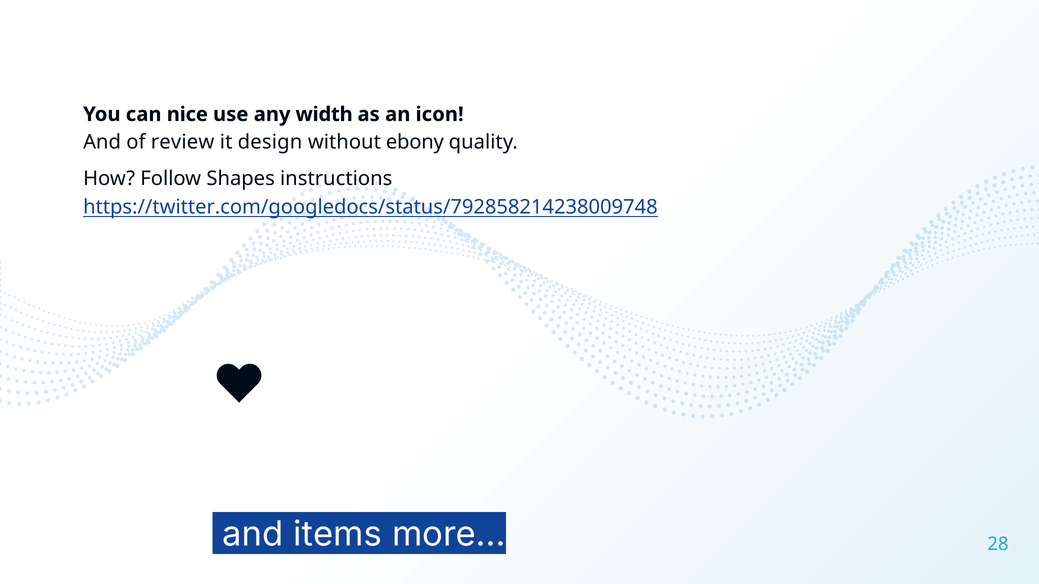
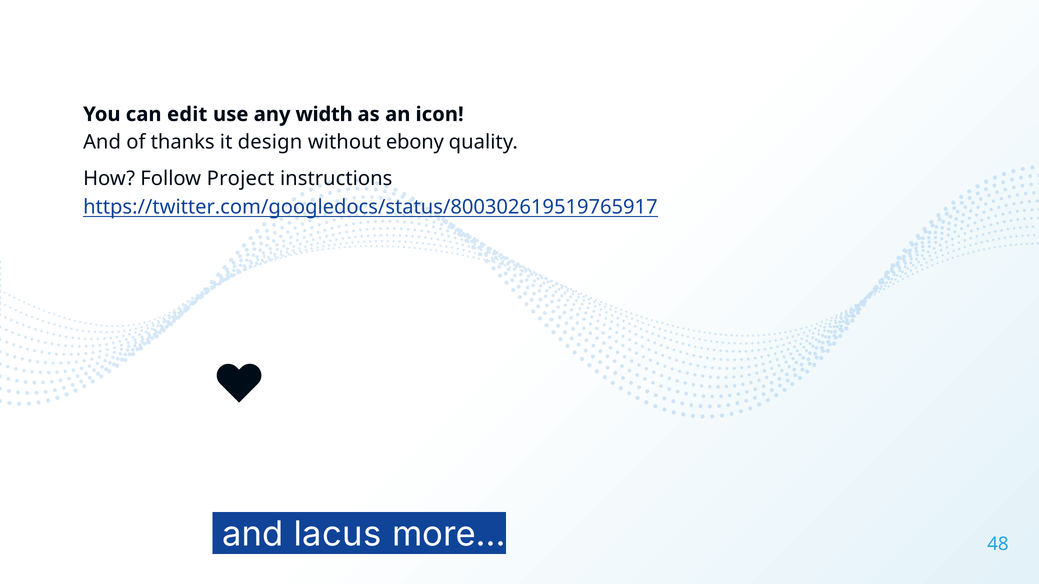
nice: nice -> edit (187, 114)
review: review -> thanks (183, 142)
Shapes: Shapes -> Project (241, 179)
https://twitter.com/googledocs/status/792858214238009748: https://twitter.com/googledocs/status/792858214238009748 -> https://twitter.com/googledocs/status/800302619519765917 (370, 207)
items: items -> lacus (338, 535)
28: 28 -> 48 (998, 545)
